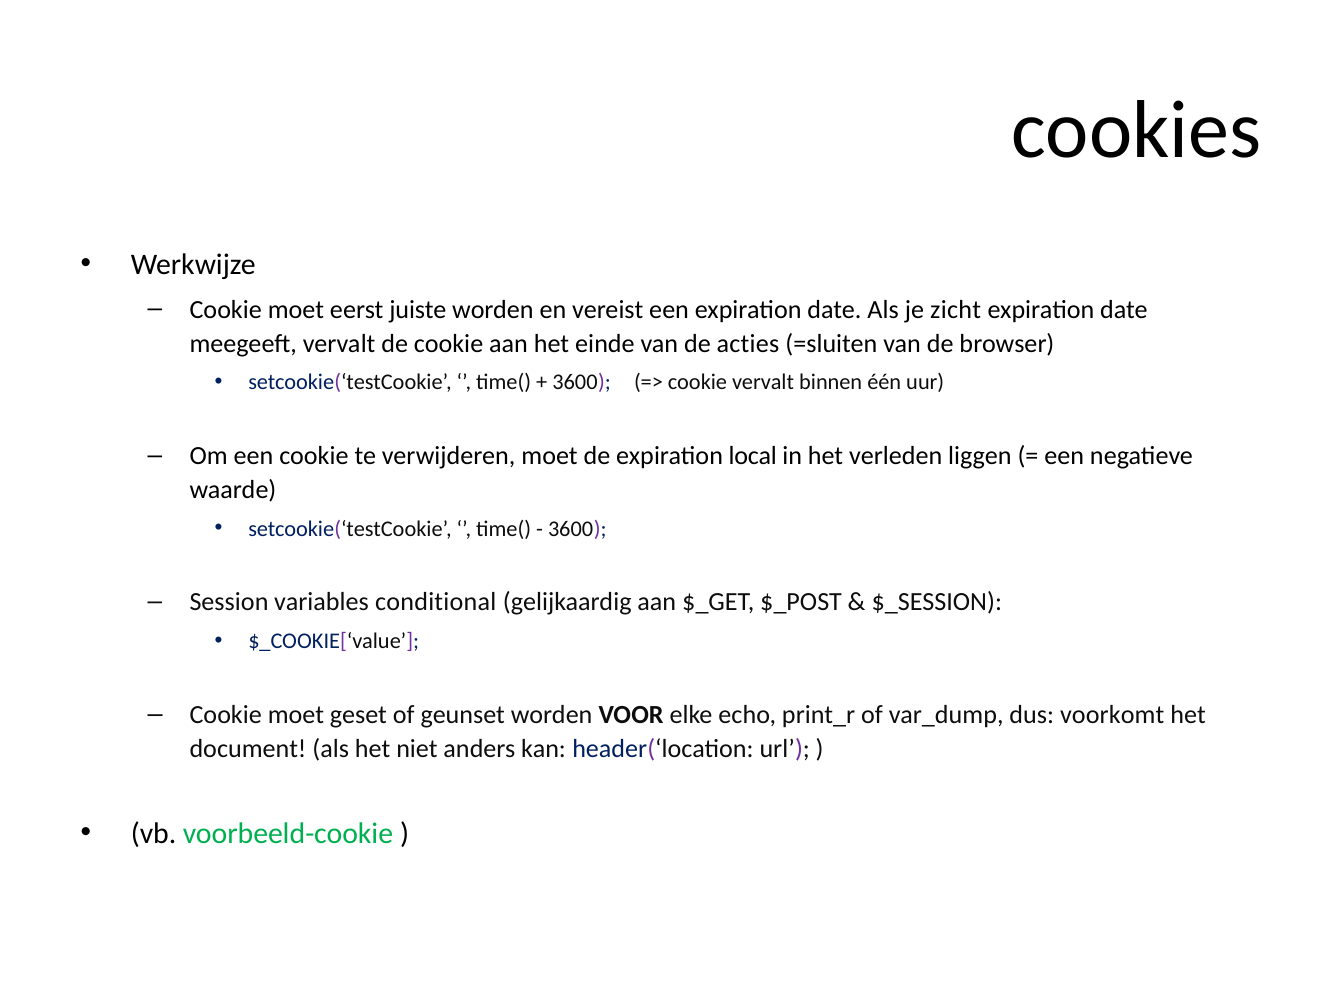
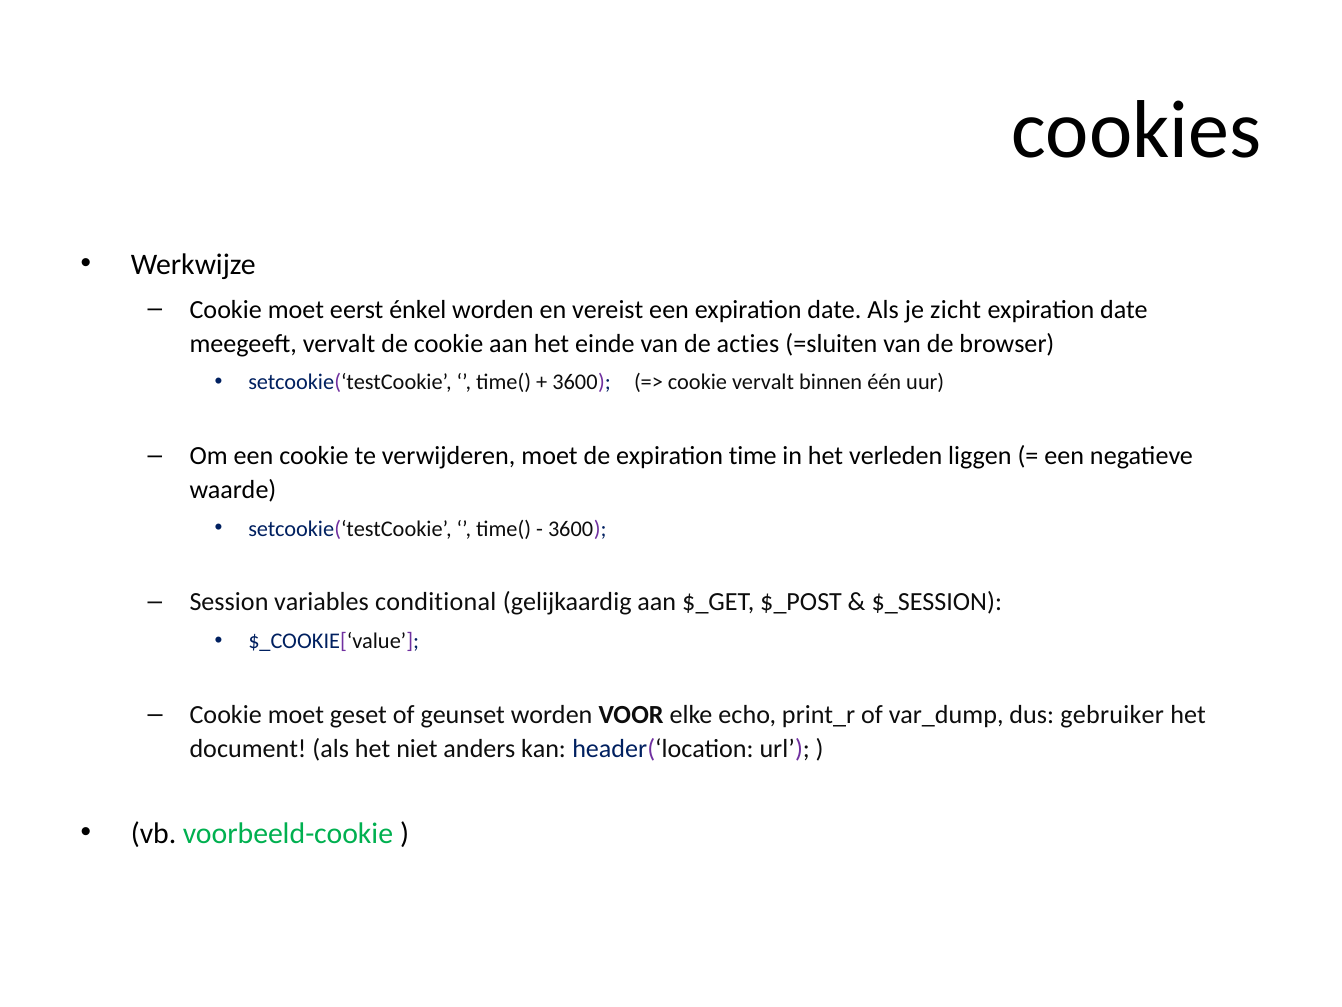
juiste: juiste -> énkel (418, 310)
local: local -> time (753, 456)
voorkomt: voorkomt -> gebruiker (1112, 715)
